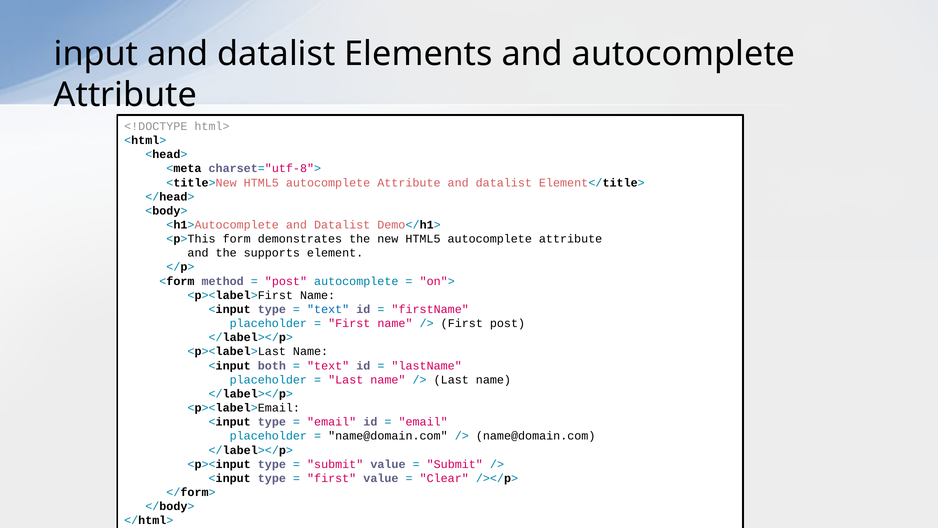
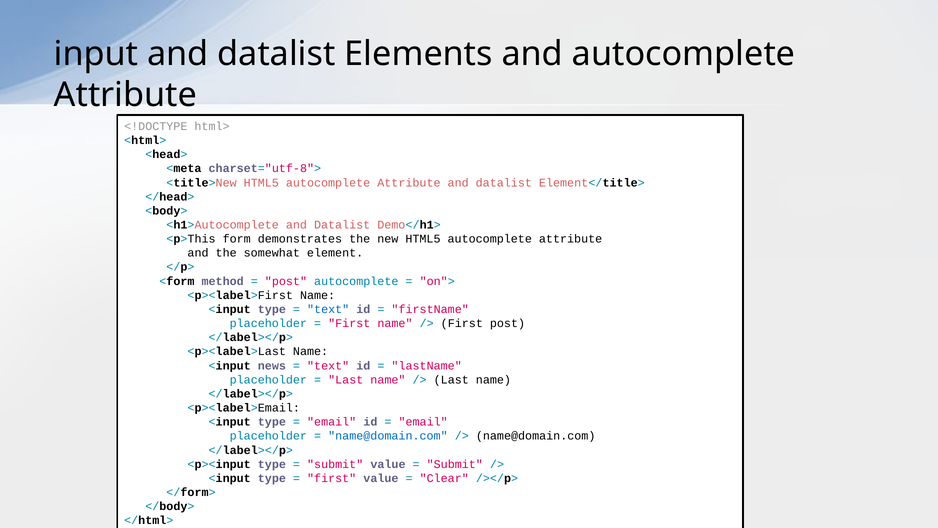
supports: supports -> somewhat (272, 253)
both: both -> news (272, 365)
name@domain.com colour: black -> blue (388, 436)
